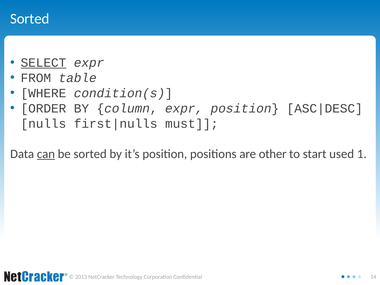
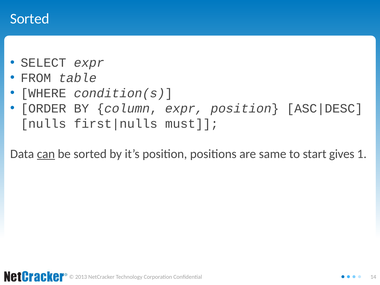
SELECT underline: present -> none (43, 63)
other: other -> same (273, 154)
used: used -> gives (342, 154)
